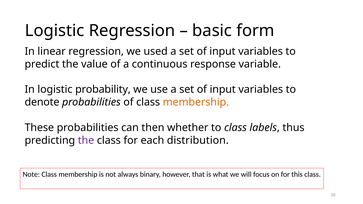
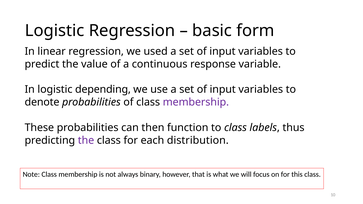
probability: probability -> depending (103, 90)
membership colour: orange -> purple (196, 102)
whether: whether -> function (188, 128)
